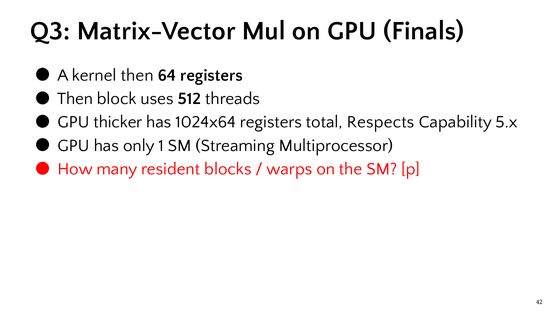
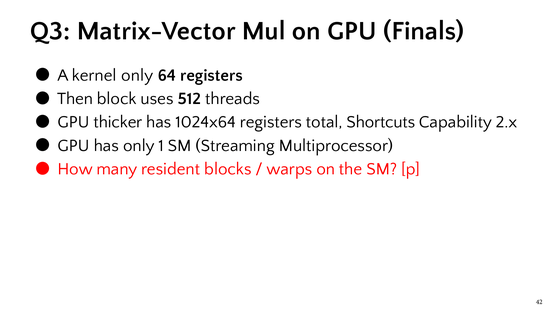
kernel then: then -> only (137, 75)
Respects: Respects -> Shortcuts (381, 122)
5.x: 5.x -> 2.x (507, 122)
